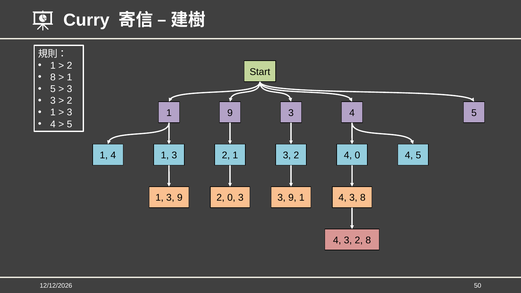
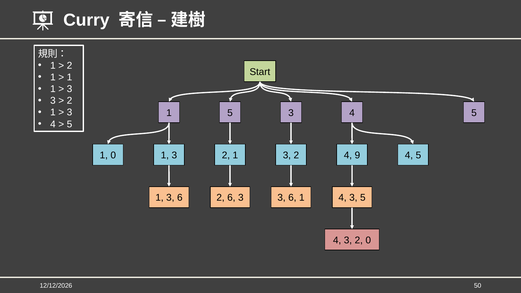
8: 8 -> 1 (53, 77)
5: 5 -> 1 (53, 89)
1 9: 9 -> 5 (230, 113)
4: 4 -> 0 (113, 155)
4 0: 0 -> 9 (357, 155)
1 3 9: 9 -> 6 (180, 198)
2 0: 0 -> 6 (231, 198)
3 3 9: 9 -> 6 (292, 198)
3 8: 8 -> 5 (363, 198)
2 8: 8 -> 0 (368, 240)
